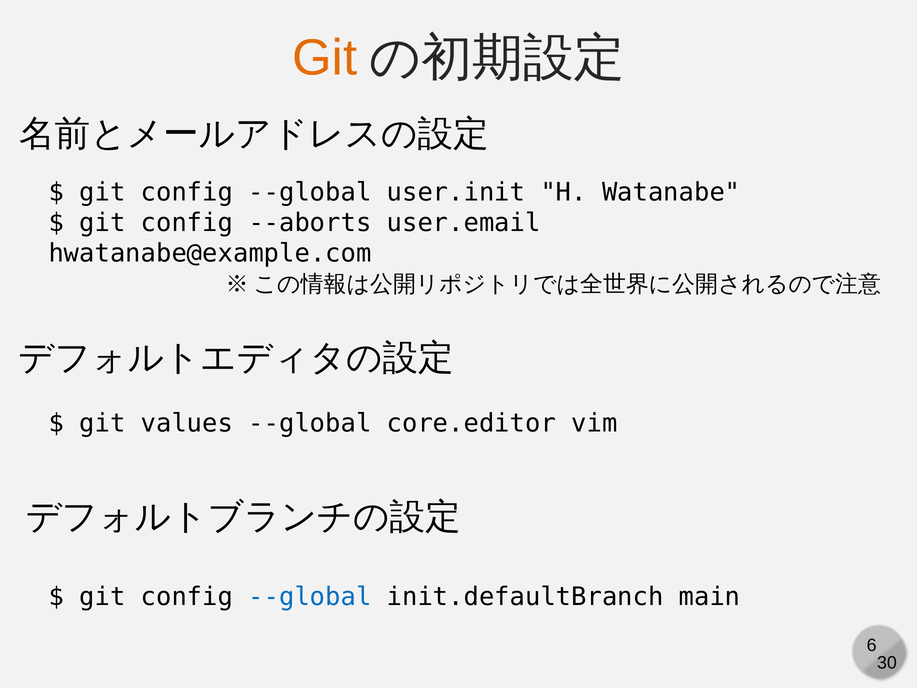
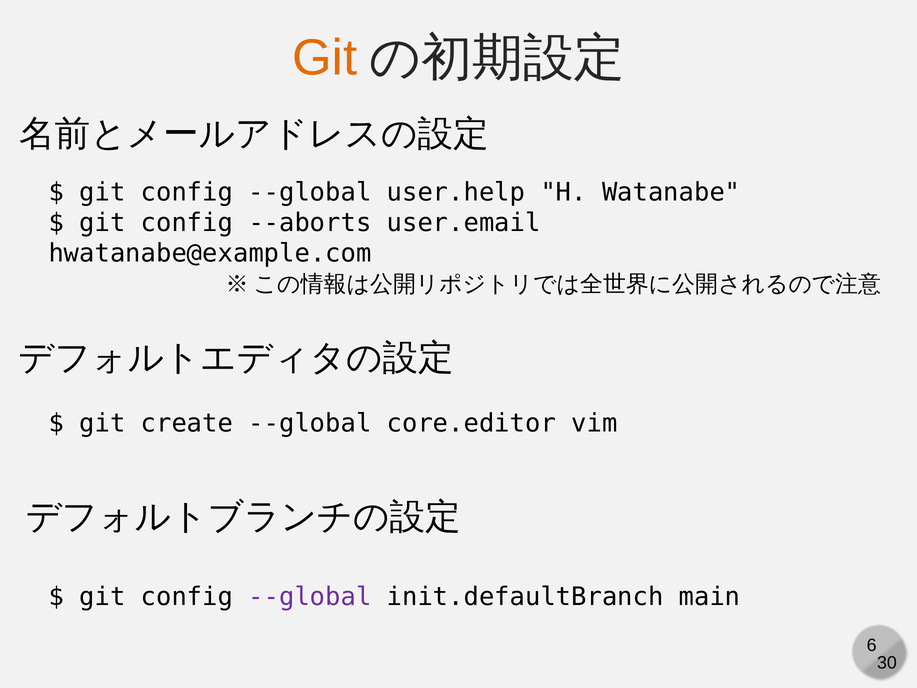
user.init: user.init -> user.help (456, 192)
values: values -> create (187, 423)
--global colour: blue -> purple (310, 597)
